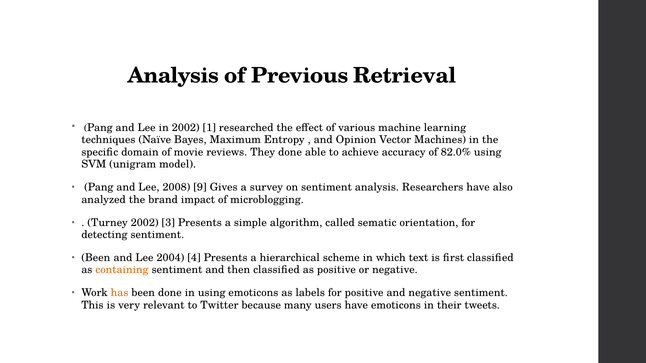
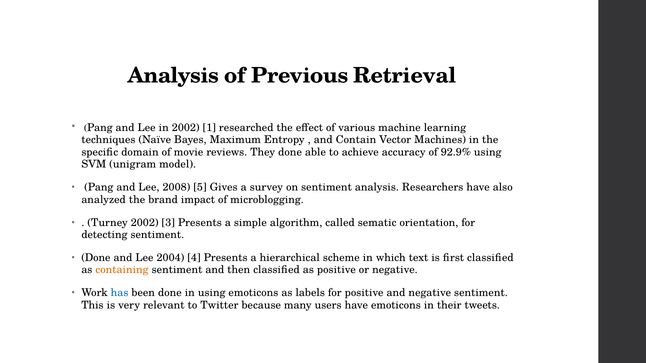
Opinion: Opinion -> Contain (356, 140)
82.0%: 82.0% -> 92.9% (456, 152)
9: 9 -> 5 (200, 187)
Been: Been -> Done (96, 258)
has colour: orange -> blue (120, 293)
